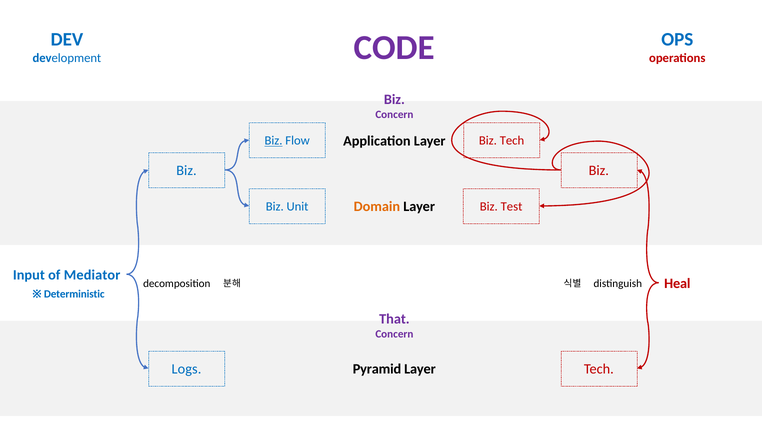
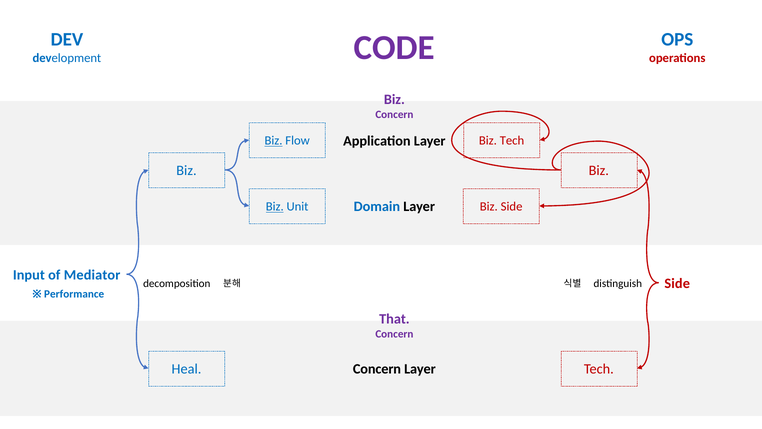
Domain colour: orange -> blue (377, 207)
Biz underline: none -> present (275, 207)
Biz Test: Test -> Side (512, 207)
Heal: Heal -> Side (677, 283)
Deterministic: Deterministic -> Performance (74, 294)
Logs: Logs -> Heal (187, 369)
Pyramid: Pyramid -> Concern (377, 369)
